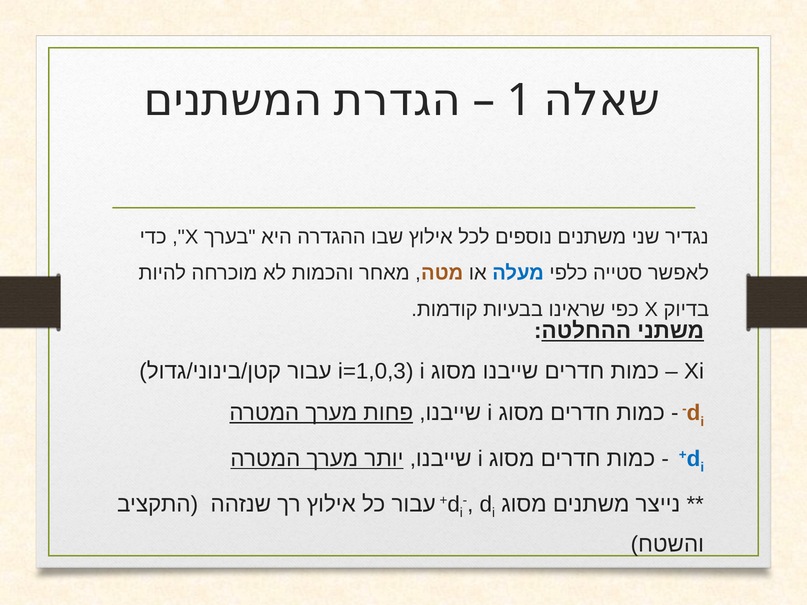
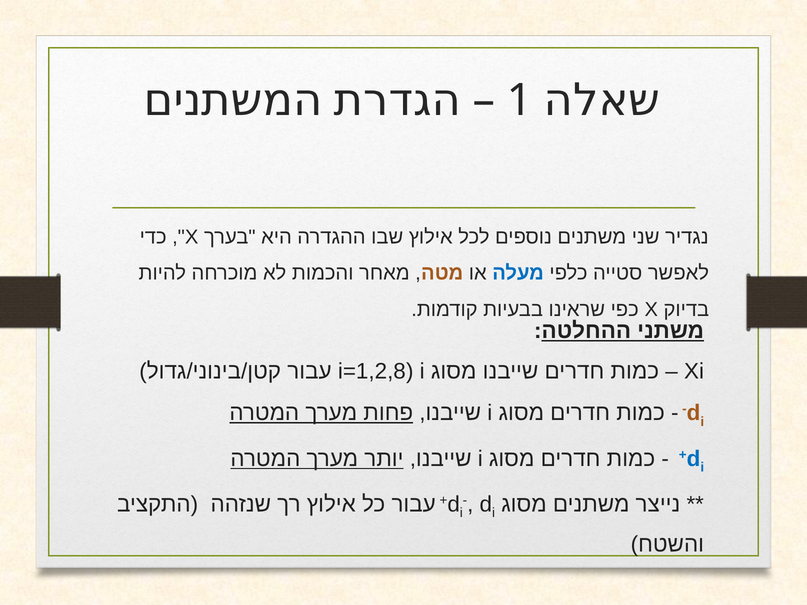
i=1,0,3: i=1,0,3 -> i=1,2,8 (372, 371)
